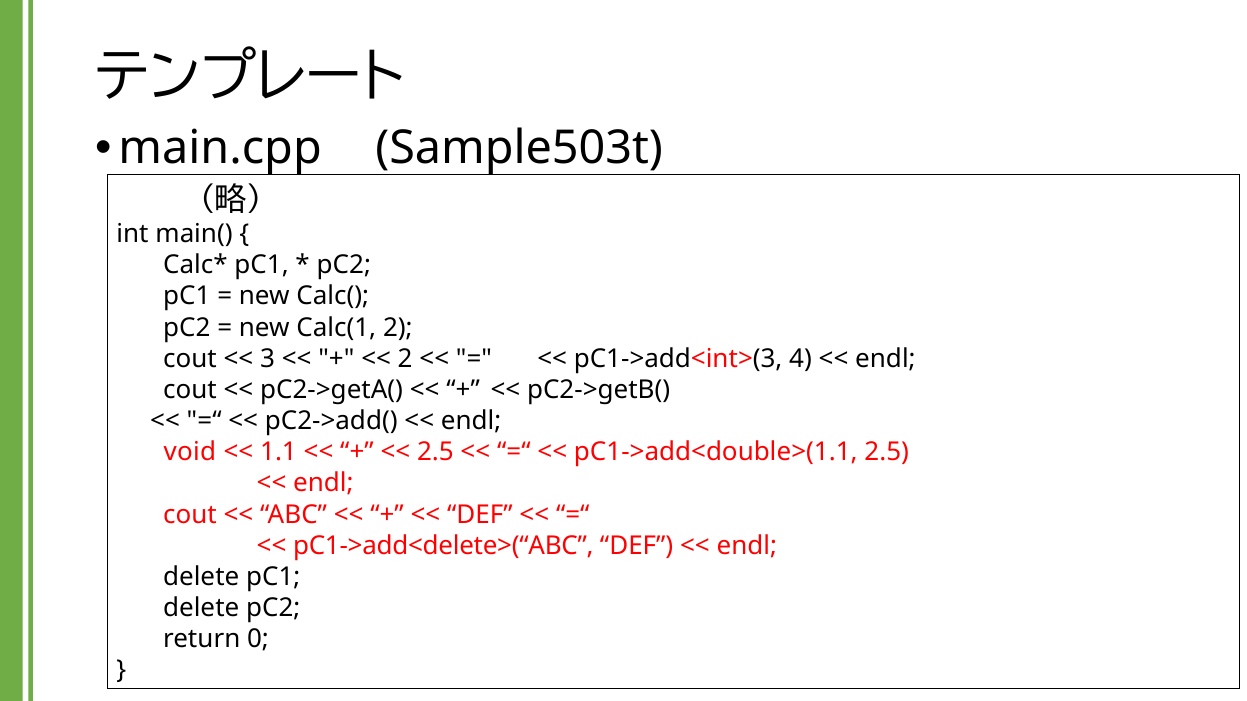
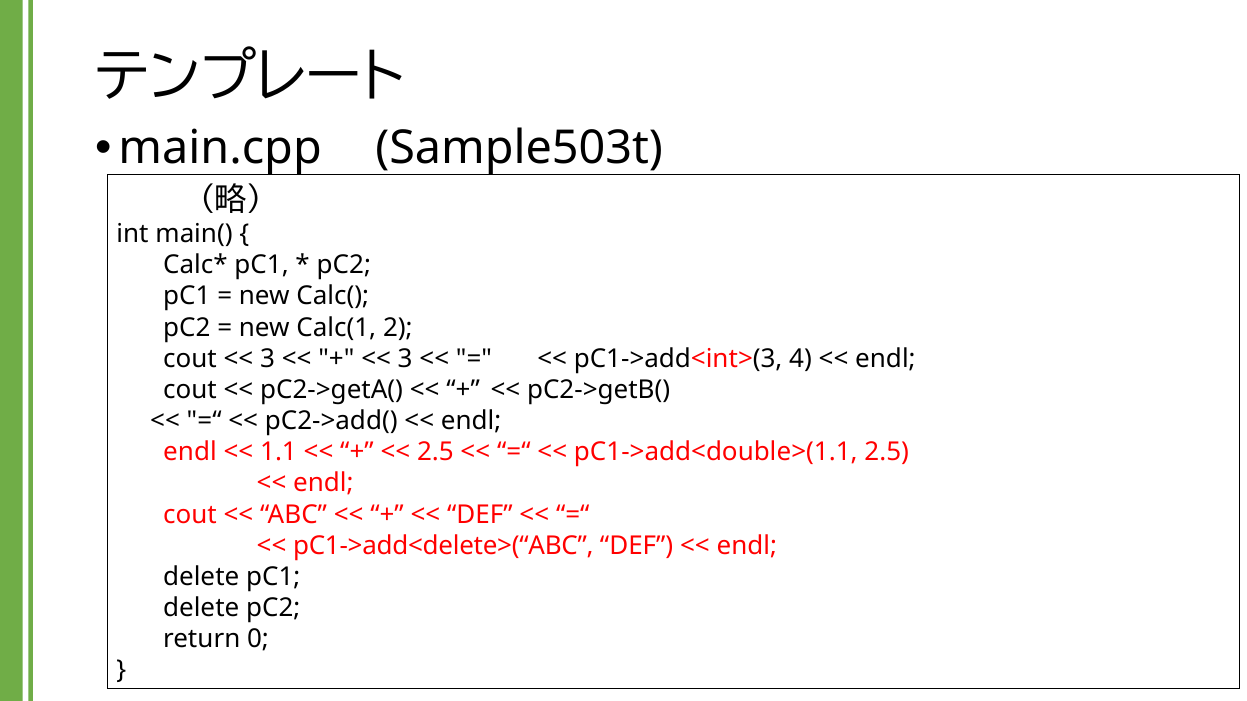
2: 2 -> 3 (405, 359)
void: void -> endl (190, 453)
